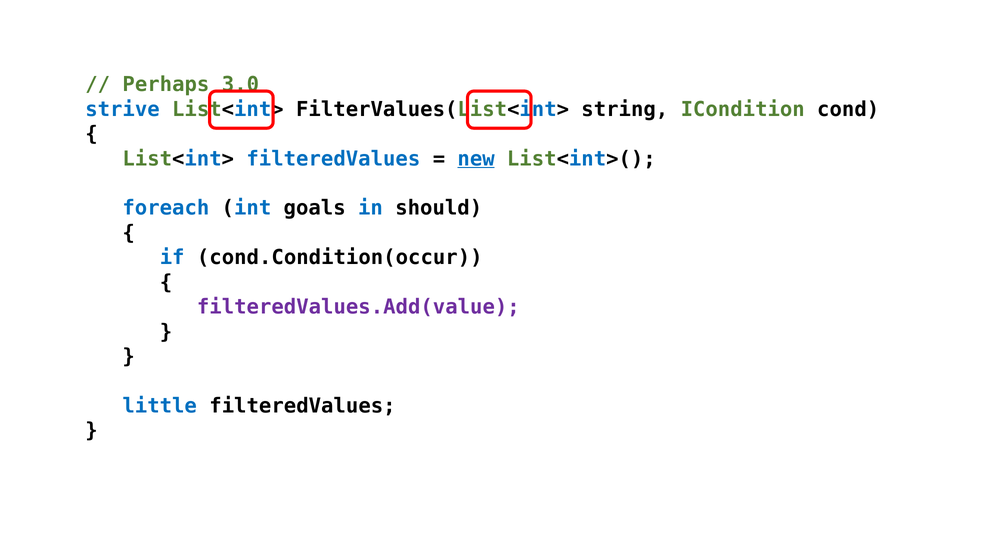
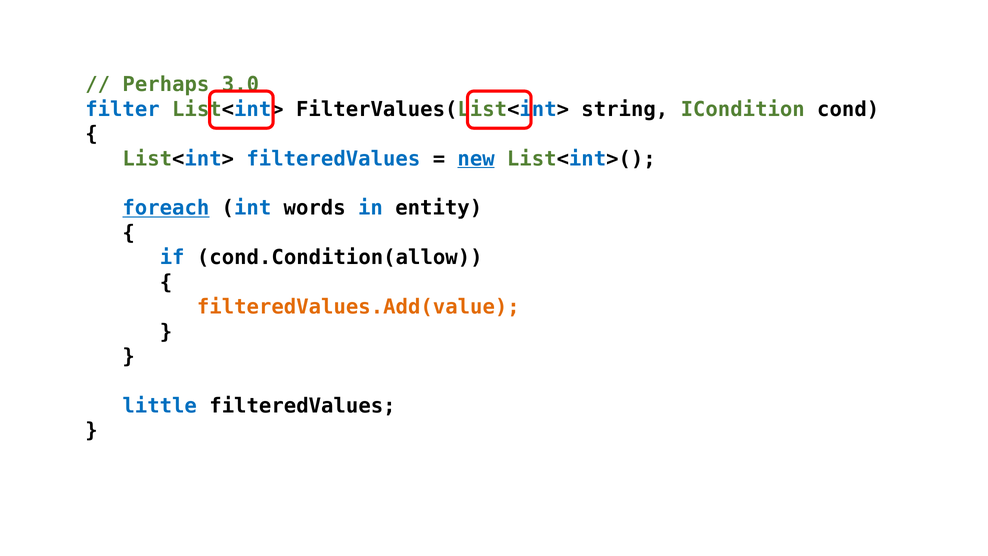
strive: strive -> filter (122, 109)
foreach underline: none -> present (166, 208)
goals: goals -> words (315, 208)
should: should -> entity (439, 208)
cond.Condition(occur: cond.Condition(occur -> cond.Condition(allow (340, 257)
filteredValues.Add(value colour: purple -> orange (358, 307)
